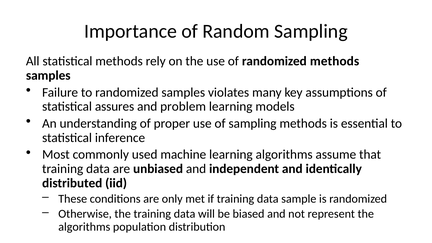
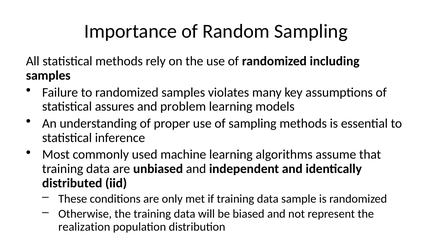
randomized methods: methods -> including (335, 61)
algorithms: algorithms -> realization (84, 227)
